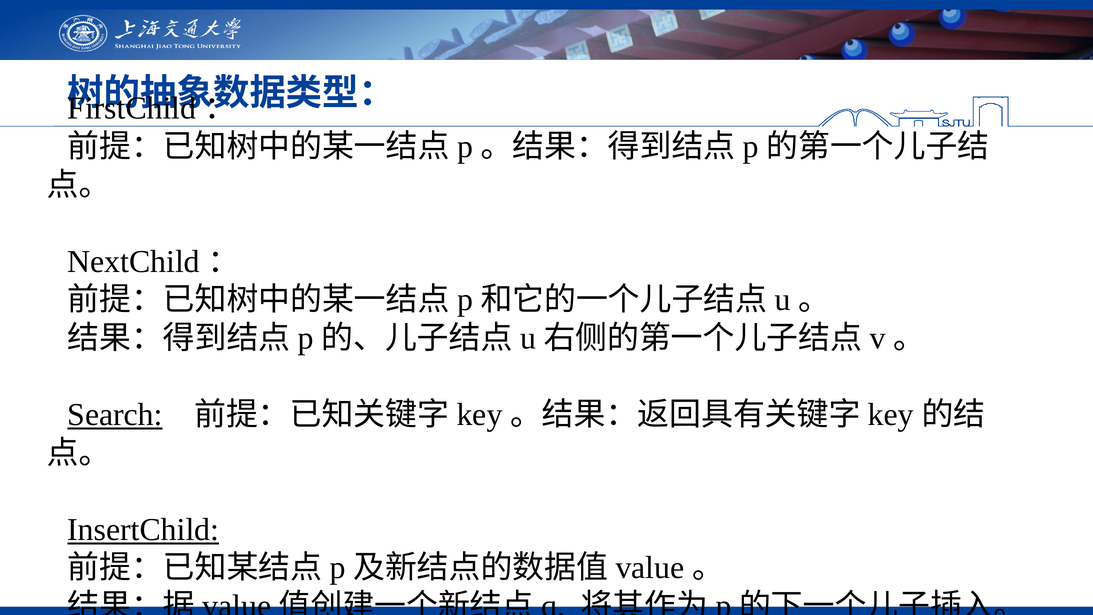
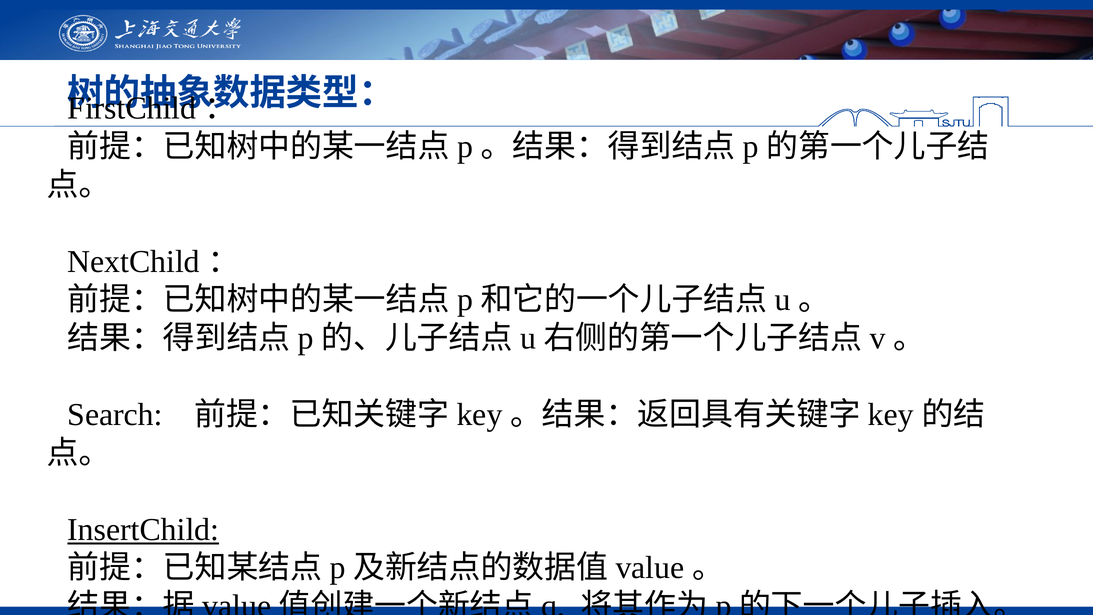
Search underline: present -> none (115, 415)
